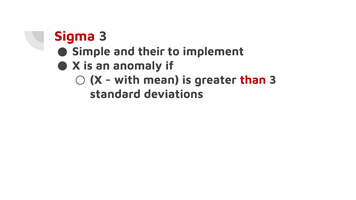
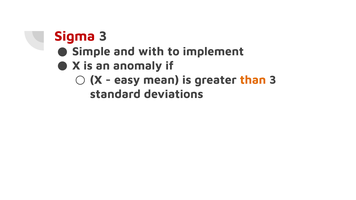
their: their -> with (151, 51)
with: with -> easy (127, 80)
than colour: red -> orange (253, 80)
